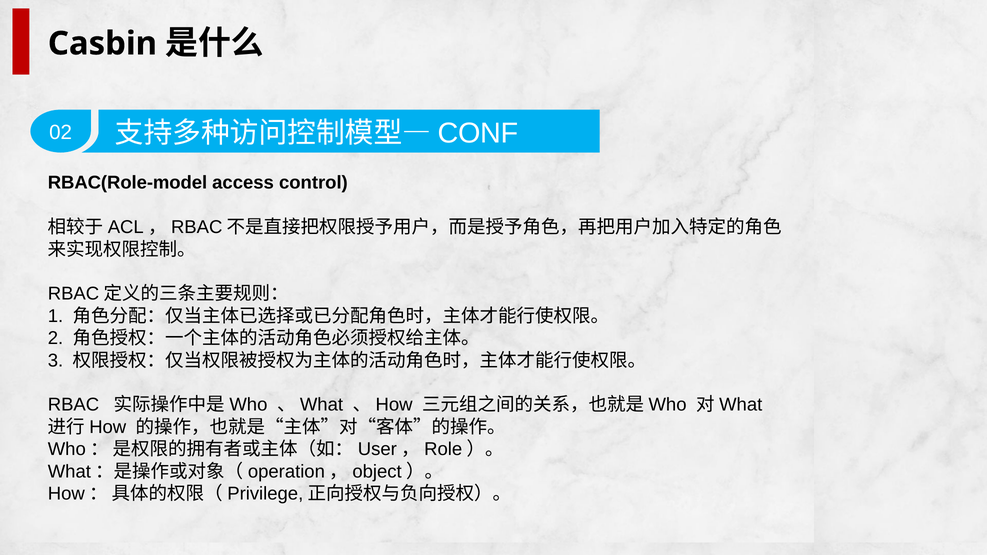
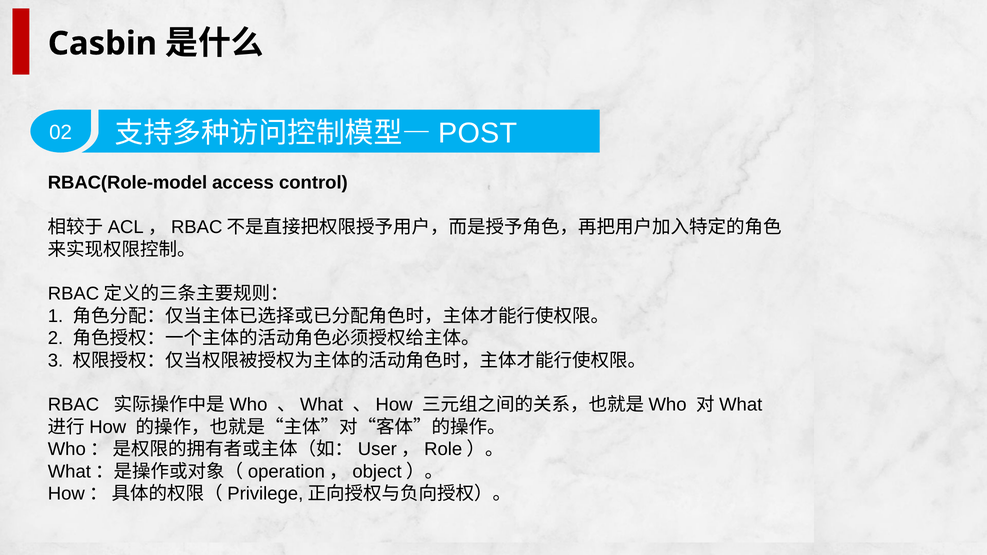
CONF: CONF -> POST (478, 133)
